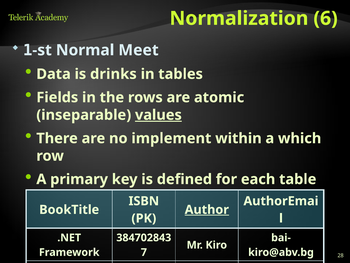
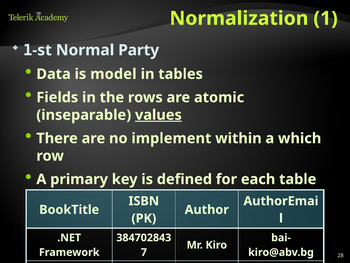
Normalization 6: 6 -> 1 (326, 18)
Meet: Meet -> Party (139, 50)
drinks: drinks -> model (113, 74)
Author underline: present -> none (207, 209)
